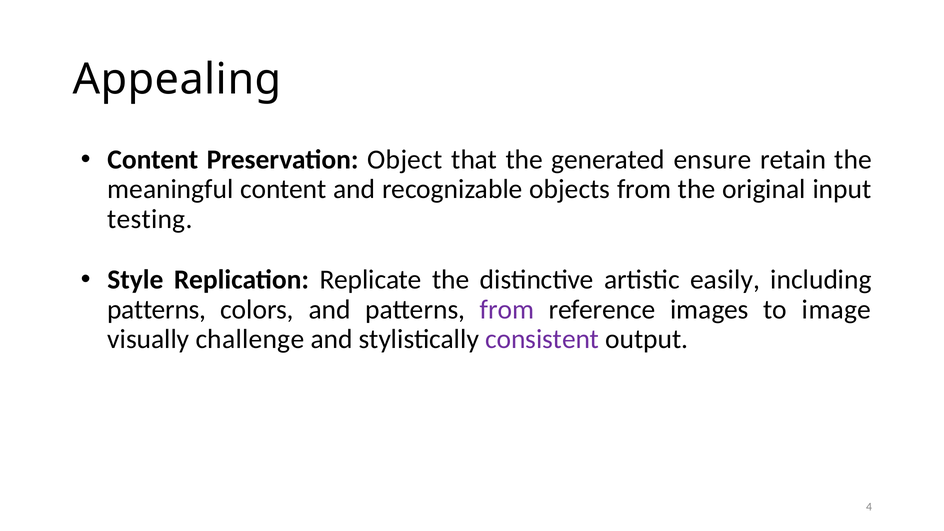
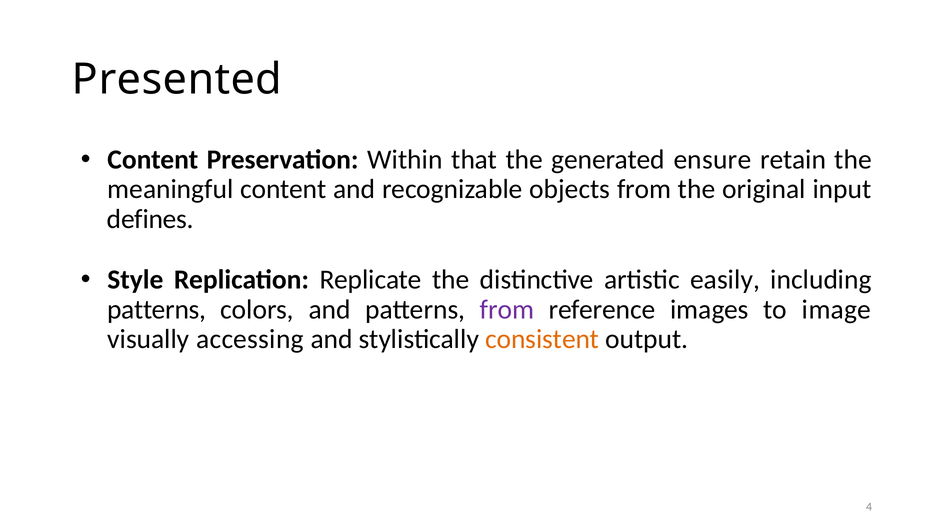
Appealing: Appealing -> Presented (177, 79)
Object: Object -> Within (405, 160)
testing: testing -> defines (150, 219)
challenge: challenge -> accessing (250, 339)
consistent colour: purple -> orange (542, 339)
